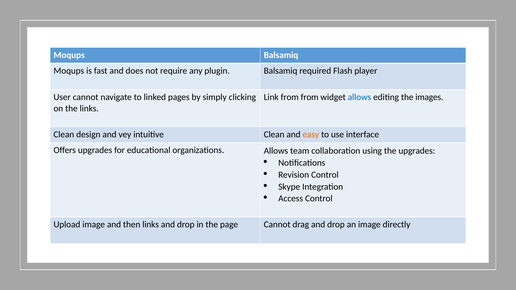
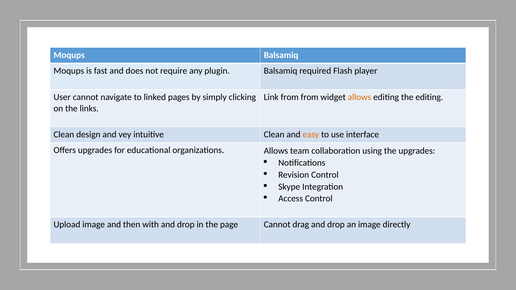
allows colour: blue -> orange (360, 97)
the images: images -> editing (429, 97)
then links: links -> with (151, 225)
